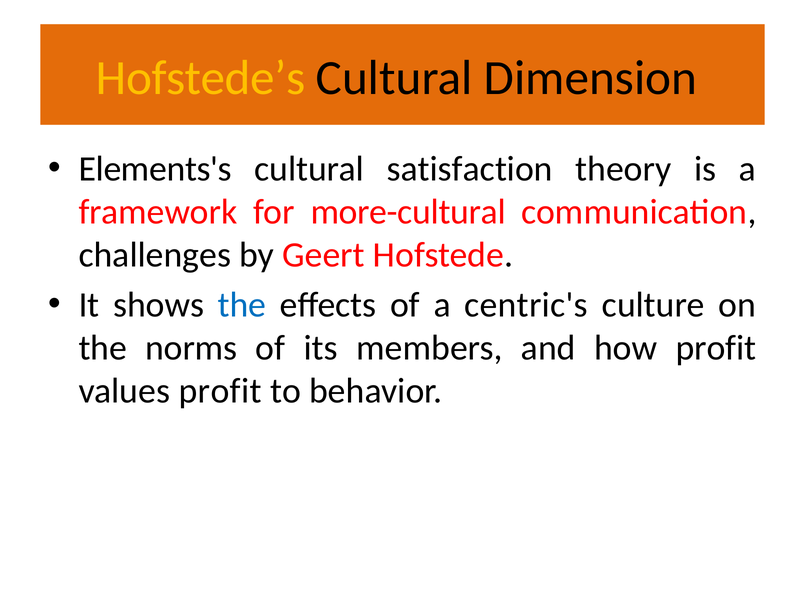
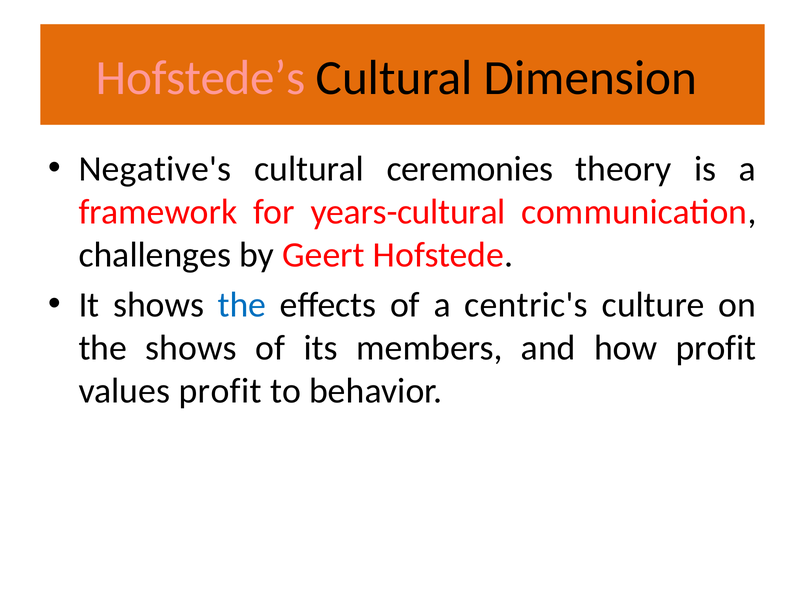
Hofstede’s colour: yellow -> pink (201, 78)
Elements's: Elements's -> Negative's (155, 169)
satisfaction: satisfaction -> ceremonies (470, 169)
more-cultural: more-cultural -> years-cultural (408, 212)
the norms: norms -> shows (191, 348)
